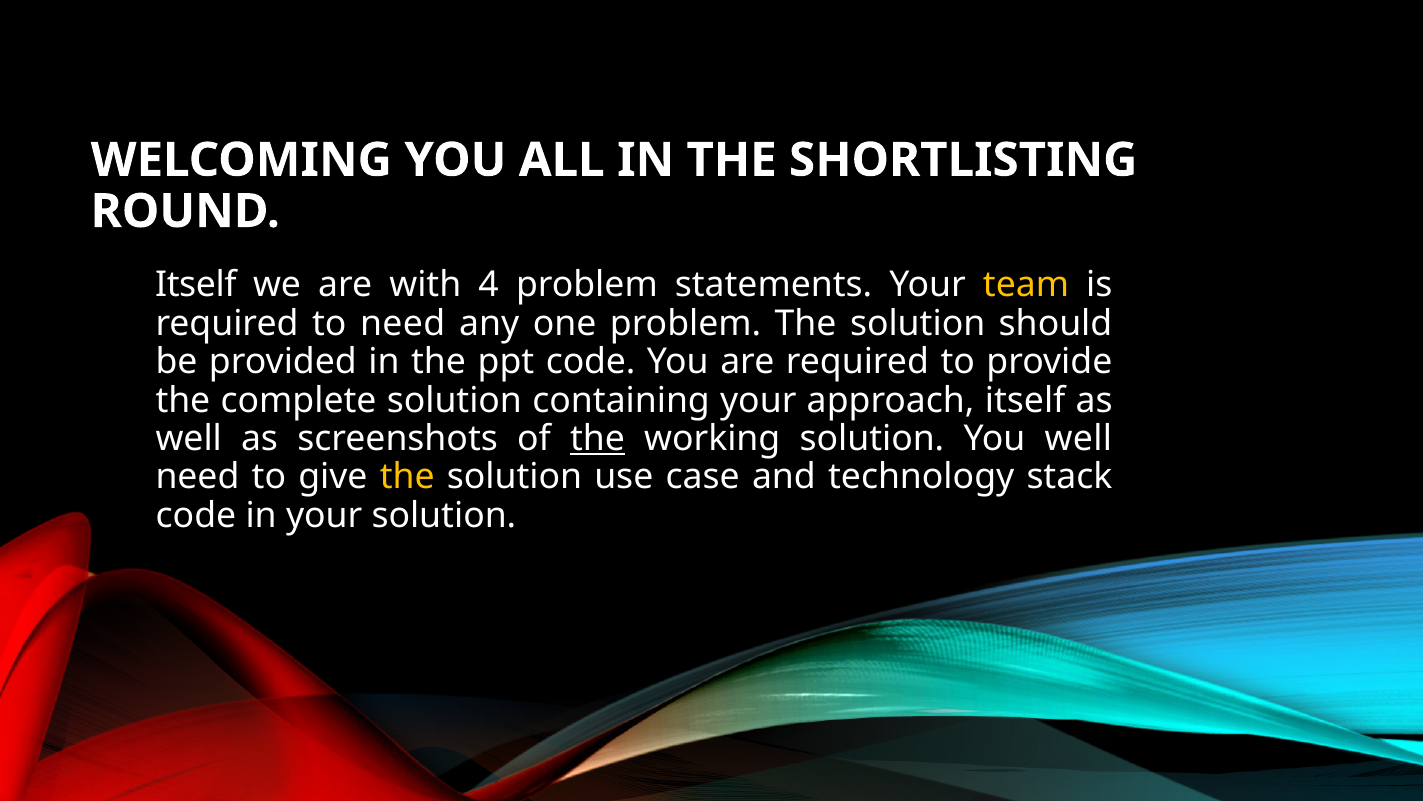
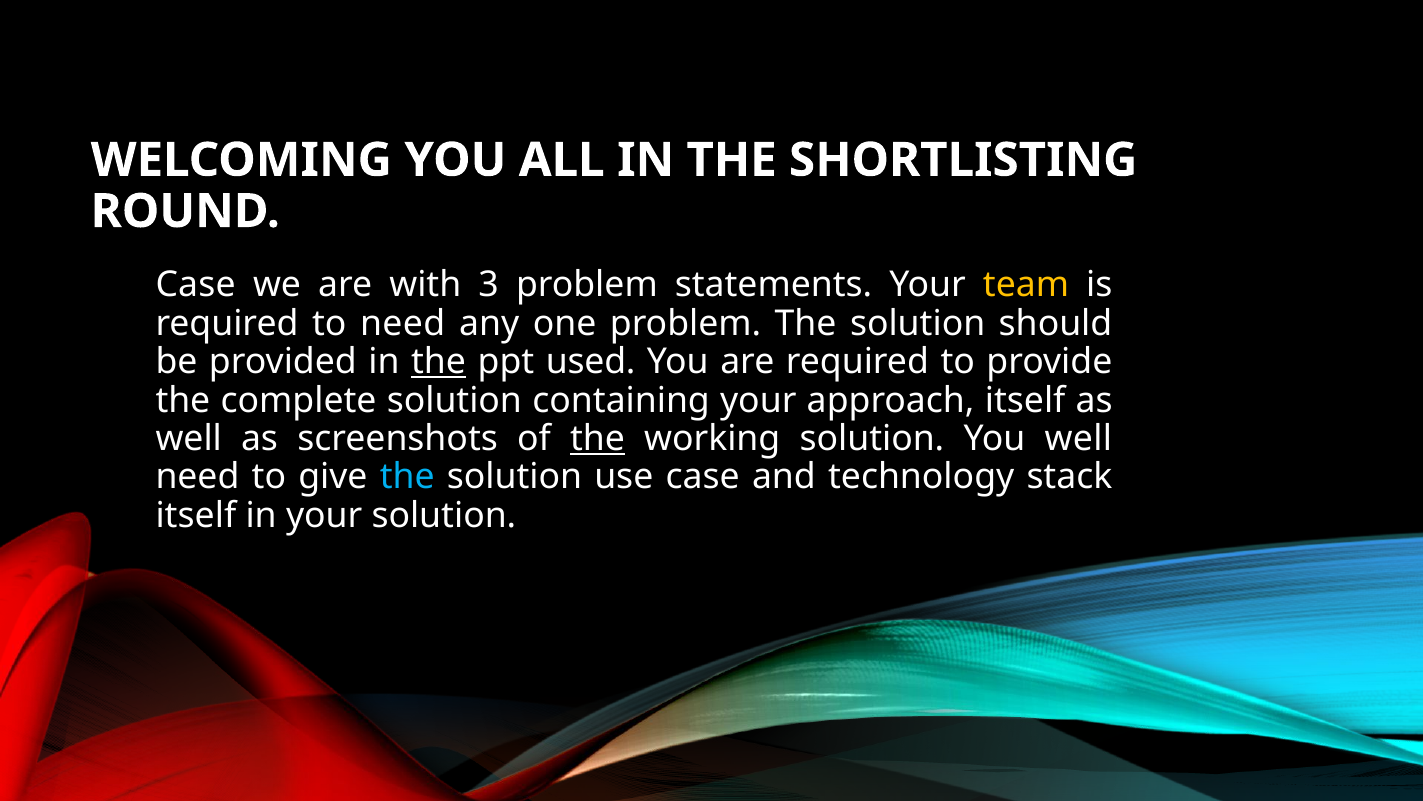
Itself: Itself -> Case (196, 285)
4: 4 -> 3 (489, 285)
the underline: none -> present (439, 362)
ppt code: code -> used (591, 362)
the colour: yellow -> light blue (407, 477)
code: code -> itself (196, 515)
